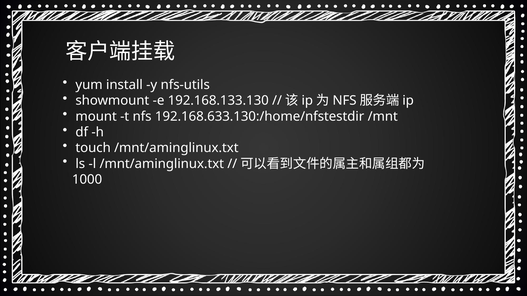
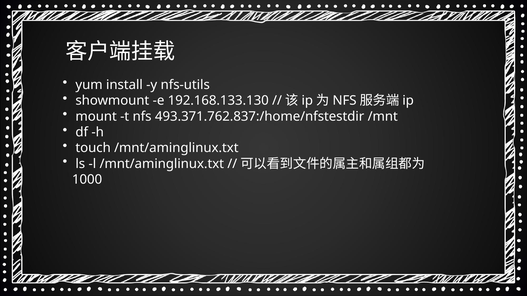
192.168.633.130:/home/nfstestdir: 192.168.633.130:/home/nfstestdir -> 493.371.762.837:/home/nfstestdir (260, 117)
